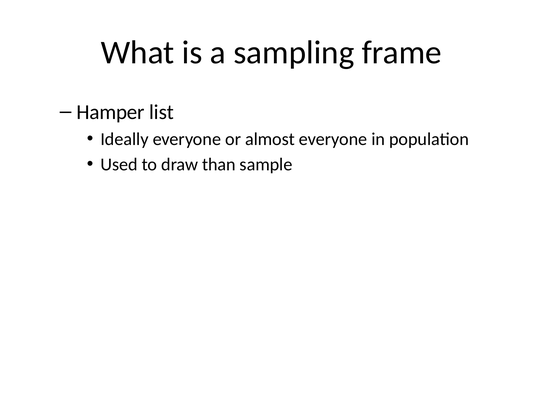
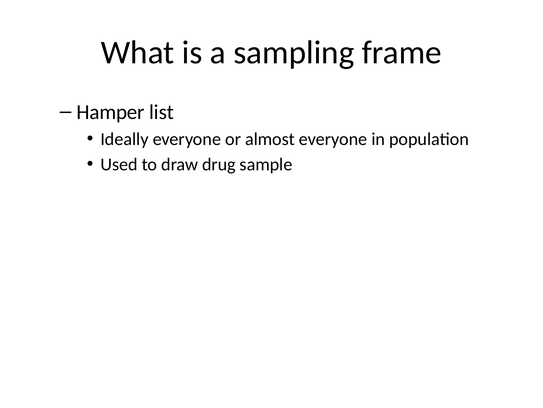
than: than -> drug (219, 164)
